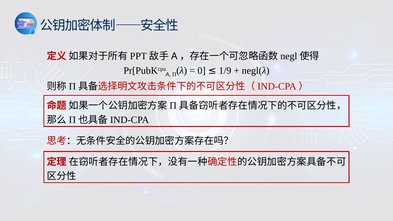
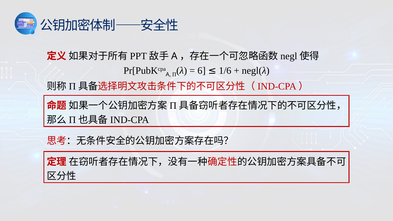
0: 0 -> 6 (202, 71)
1/9: 1/9 -> 1/6 (225, 71)
